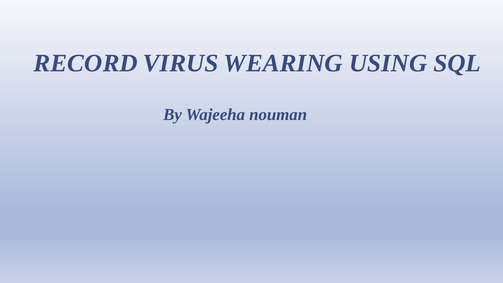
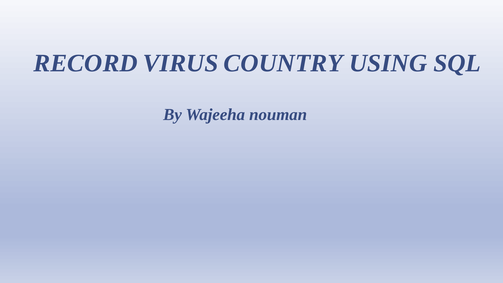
WEARING: WEARING -> COUNTRY (283, 63)
